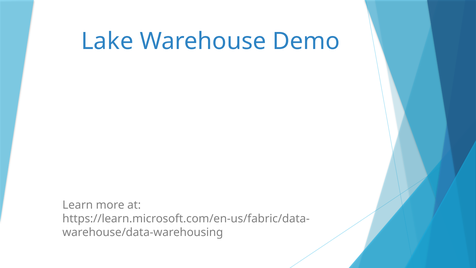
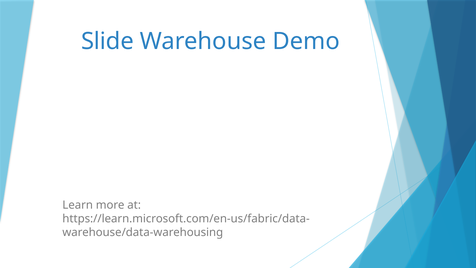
Lake: Lake -> Slide (107, 41)
